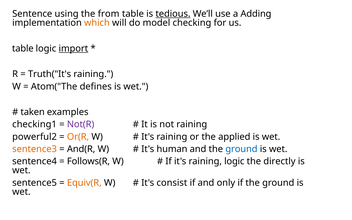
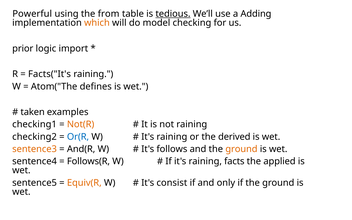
Sentence: Sentence -> Powerful (32, 14)
table: table -> prior (23, 48)
import underline: present -> none (73, 48)
Truth("It's: Truth("It's -> Facts("It's (50, 74)
Not(R colour: purple -> orange (81, 124)
powerful2: powerful2 -> checking2 (35, 137)
Or(R colour: orange -> blue (78, 137)
applied: applied -> derived (234, 137)
human: human -> follows (172, 149)
ground colour: blue -> orange (241, 149)
raining logic: logic -> facts (234, 161)
directly: directly -> applied (279, 161)
